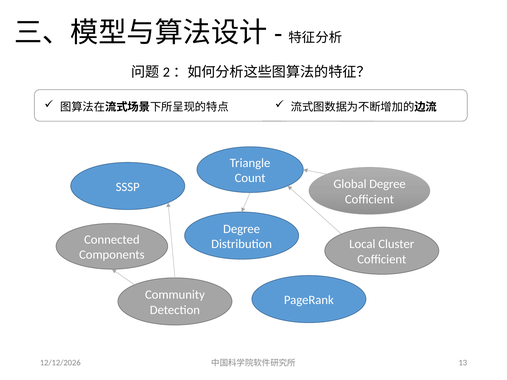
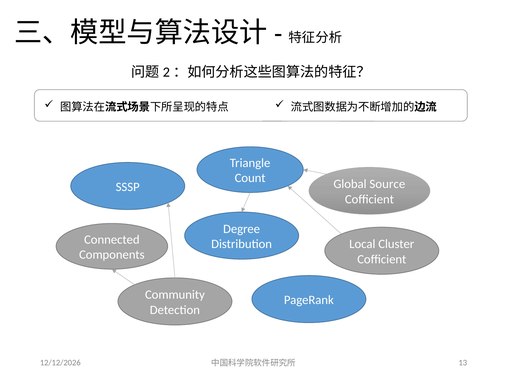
Global Degree: Degree -> Source (387, 184)
